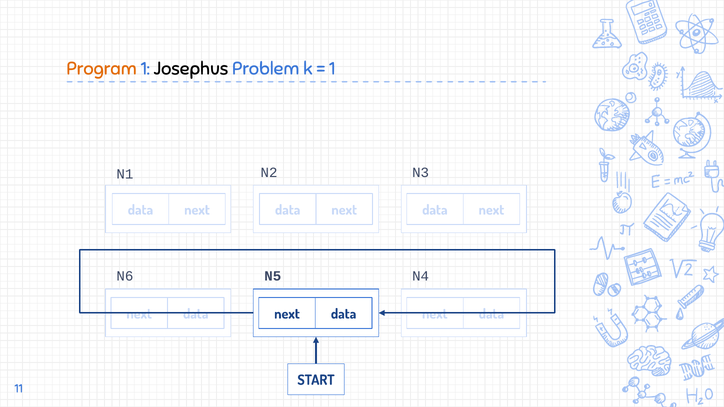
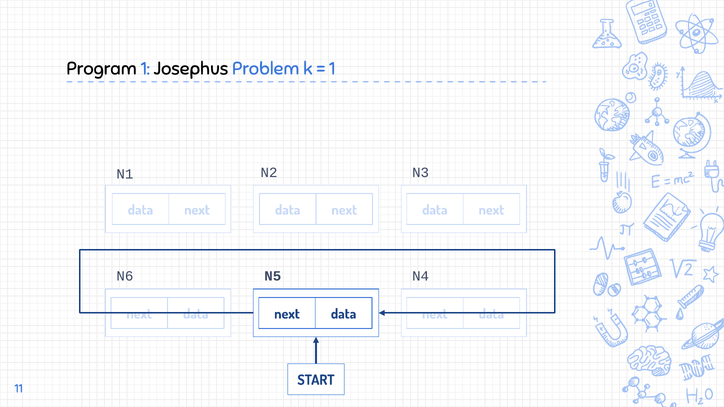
Program colour: orange -> black (102, 69)
